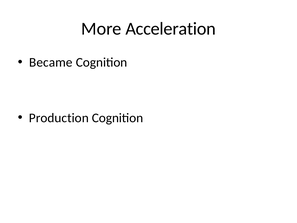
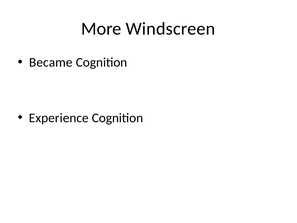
Acceleration: Acceleration -> Windscreen (170, 29)
Production: Production -> Experience (59, 118)
